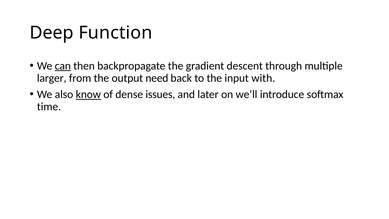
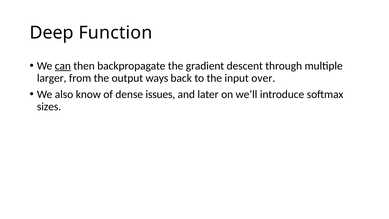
need: need -> ways (157, 78)
with: with -> over (263, 78)
know underline: present -> none (88, 94)
time: time -> sizes (49, 107)
